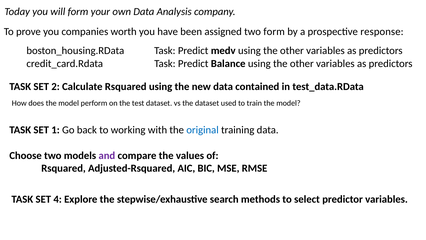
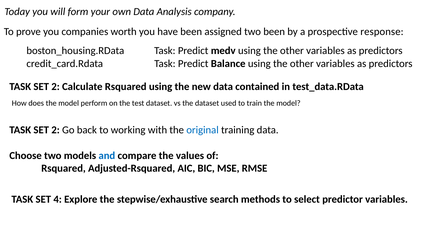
two form: form -> been (274, 32)
1: 1 -> 2 (56, 130)
and colour: purple -> blue (107, 155)
